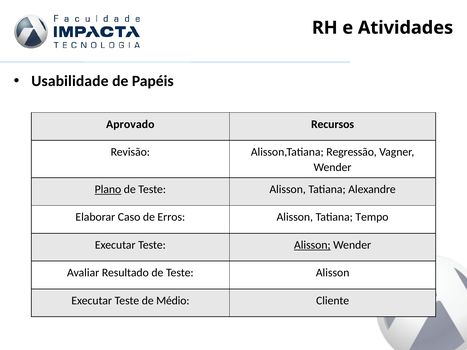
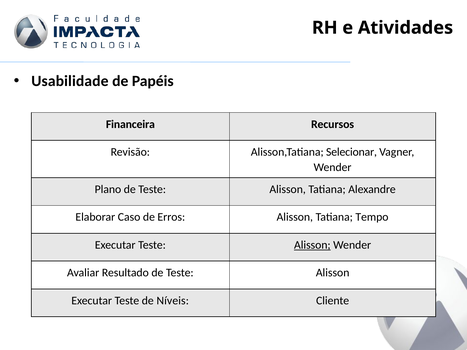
Aprovado: Aprovado -> Financeira (130, 124)
Regressão: Regressão -> Selecionar (352, 152)
Plano underline: present -> none (108, 189)
Médio: Médio -> Níveis (173, 301)
